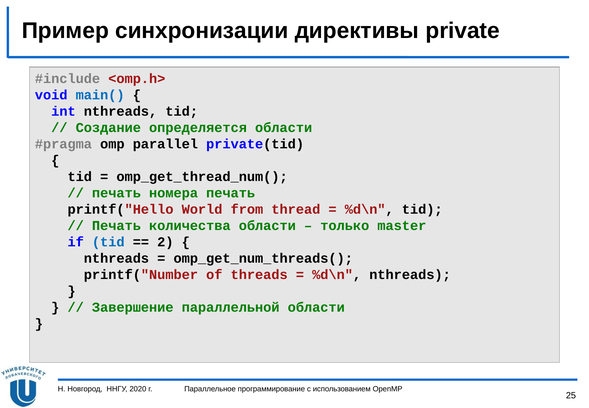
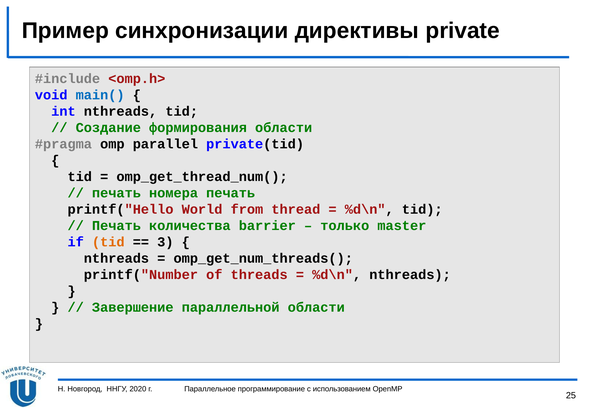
определяется: определяется -> формирования (198, 128)
количества области: области -> barrier (267, 225)
tid colour: blue -> orange (108, 242)
2: 2 -> 3 (165, 242)
